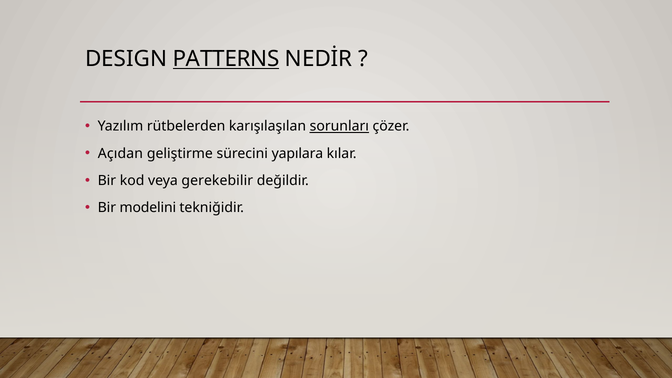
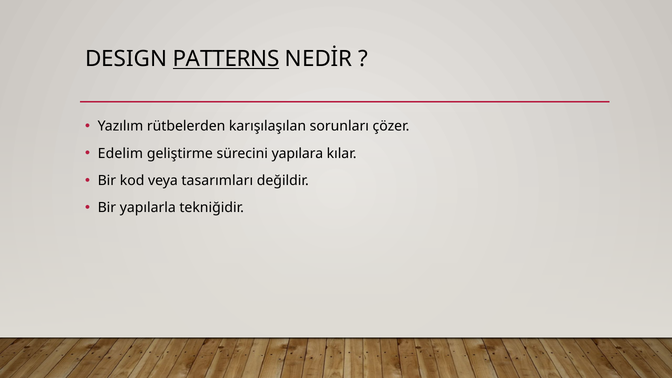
sorunları underline: present -> none (339, 126)
Açıdan: Açıdan -> Edelim (120, 154)
gerekebilir: gerekebilir -> tasarımları (217, 181)
modelini: modelini -> yapılarla (148, 208)
